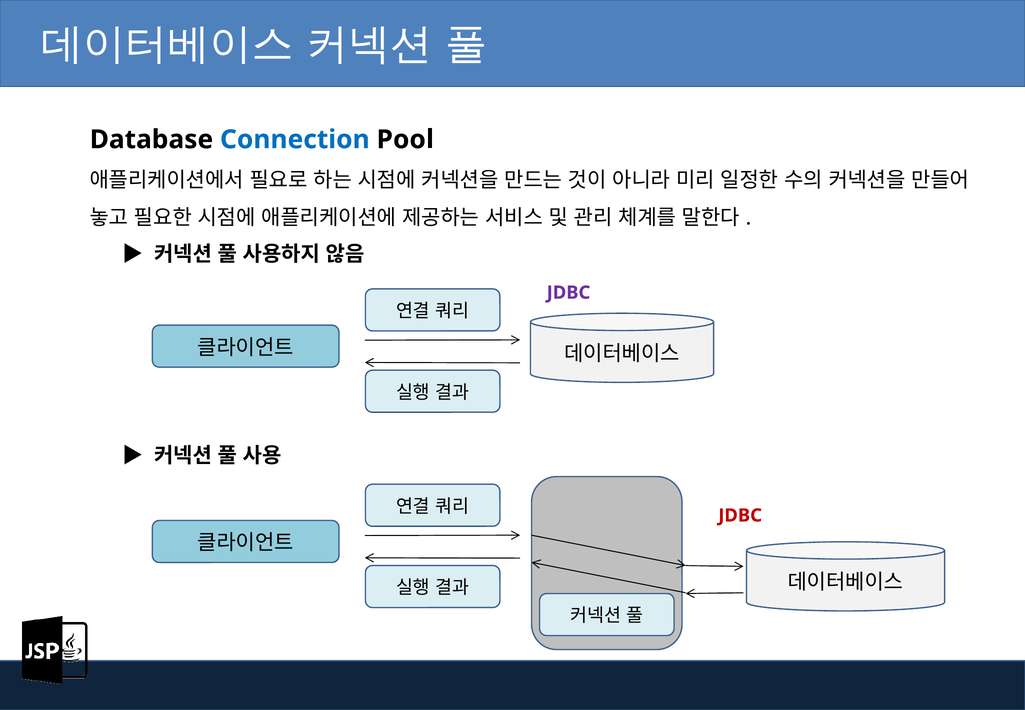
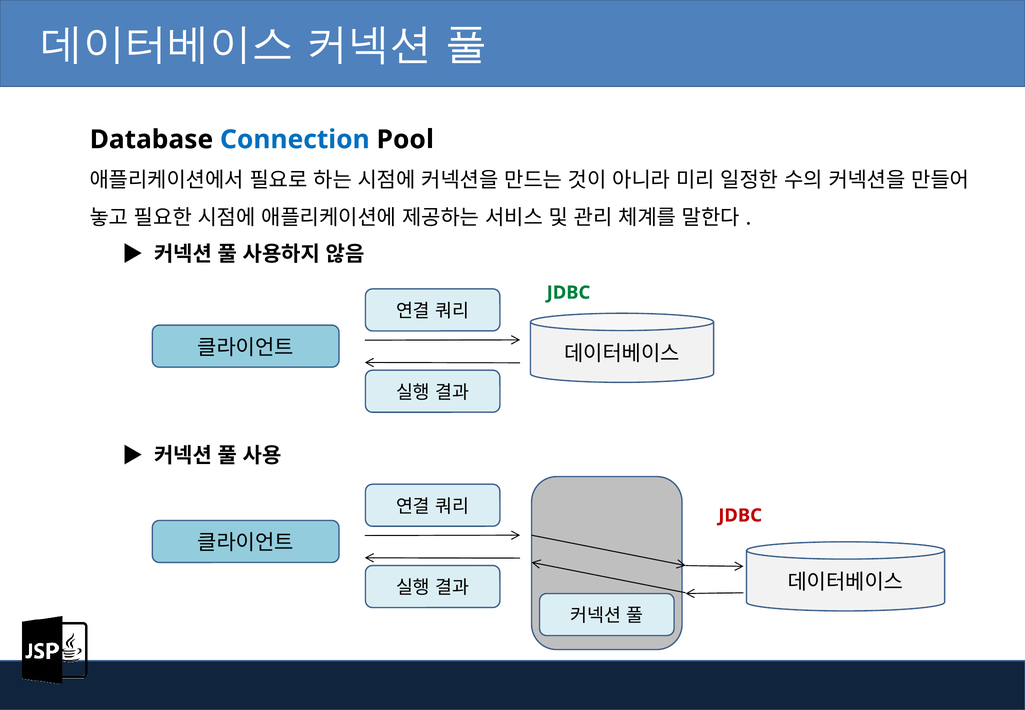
JDBC colour: purple -> green (569, 292)
